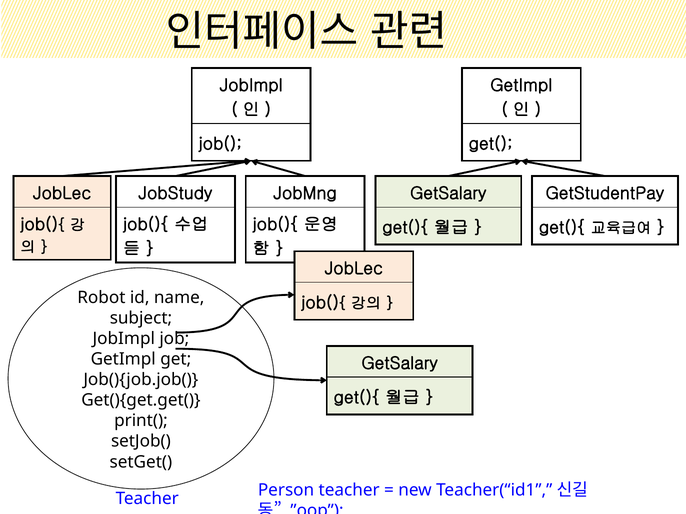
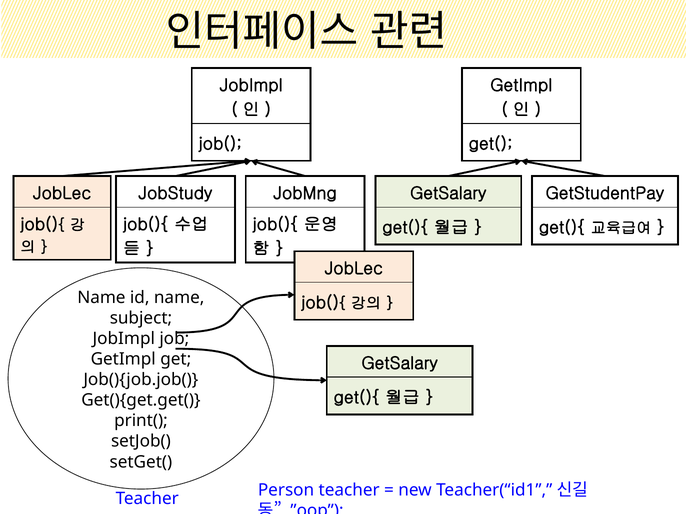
Robot: Robot -> Name (101, 298)
